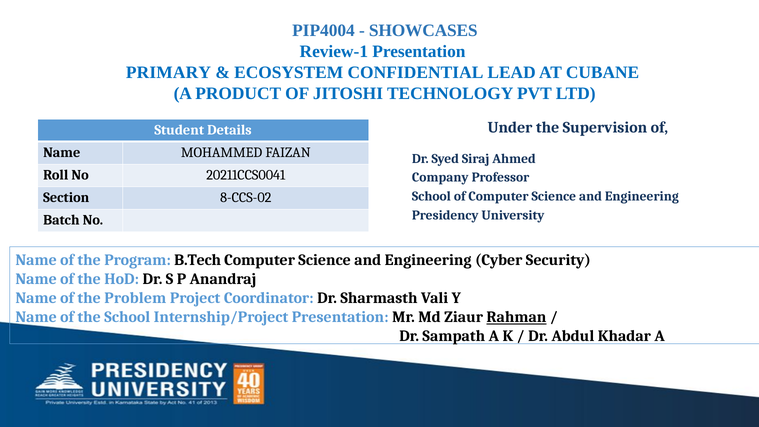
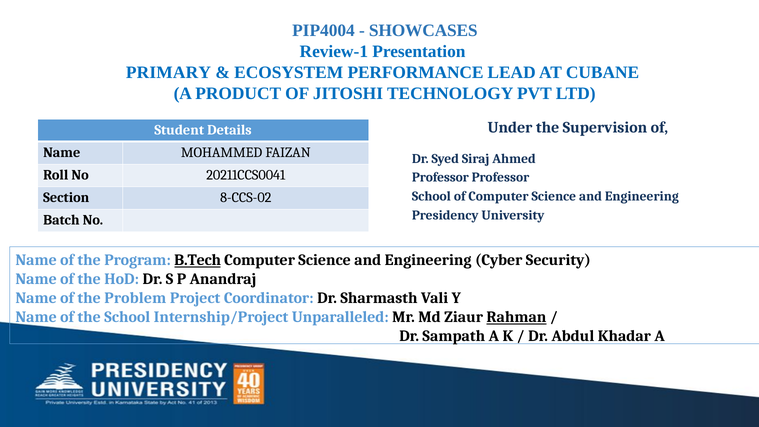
CONFIDENTIAL: CONFIDENTIAL -> PERFORMANCE (416, 72)
Company: Company -> Professor (440, 177)
B.Tech underline: none -> present (198, 260)
Internship/Project Presentation: Presentation -> Unparalleled (340, 317)
